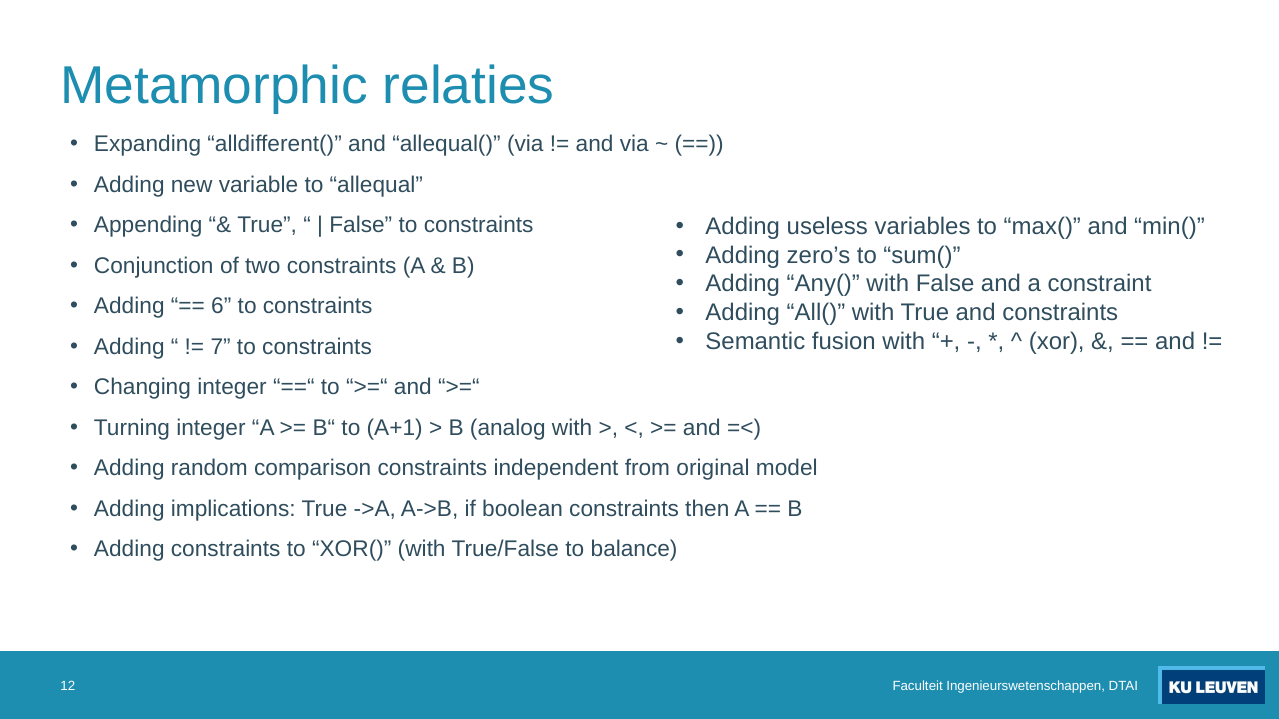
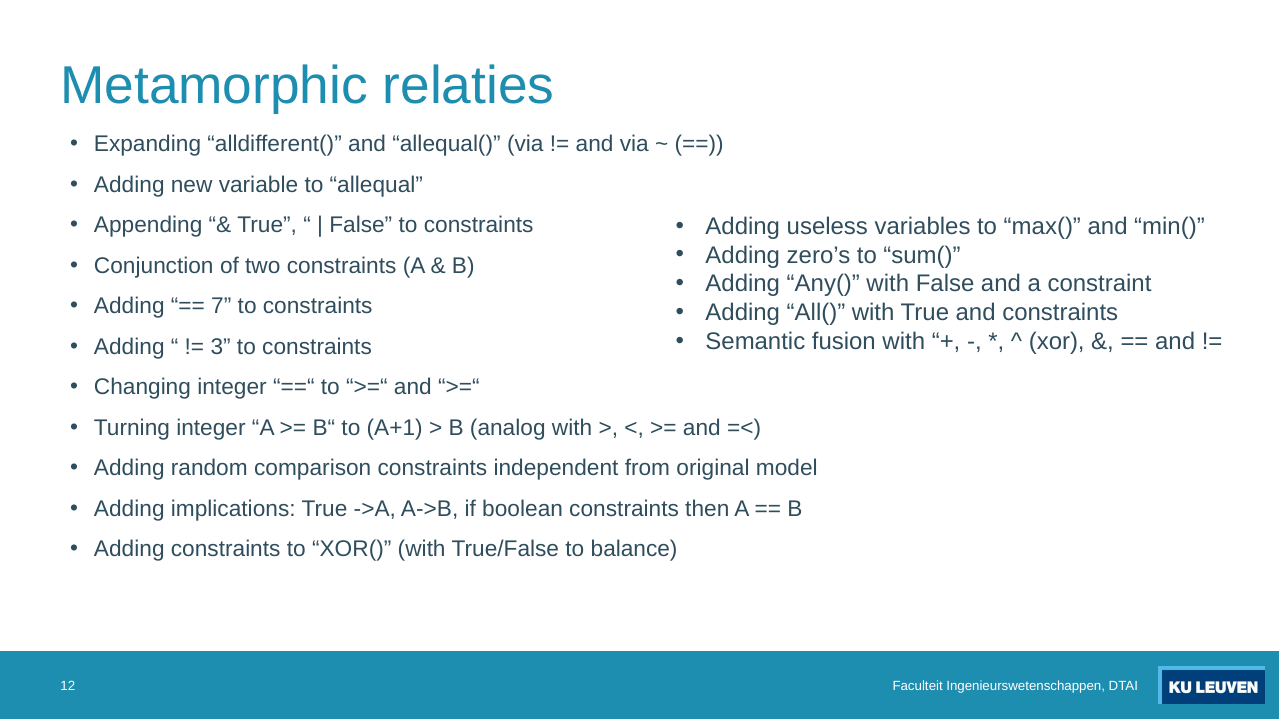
6: 6 -> 7 (221, 307)
7: 7 -> 3 (221, 347)
